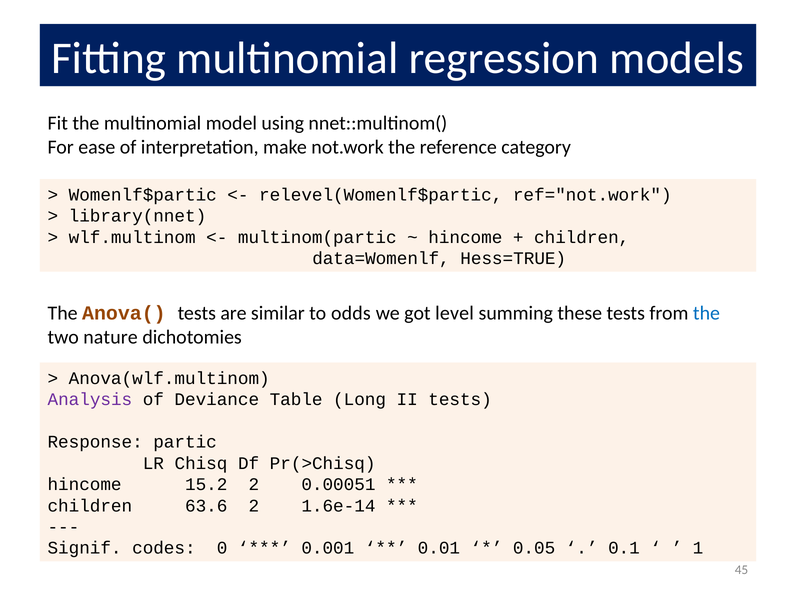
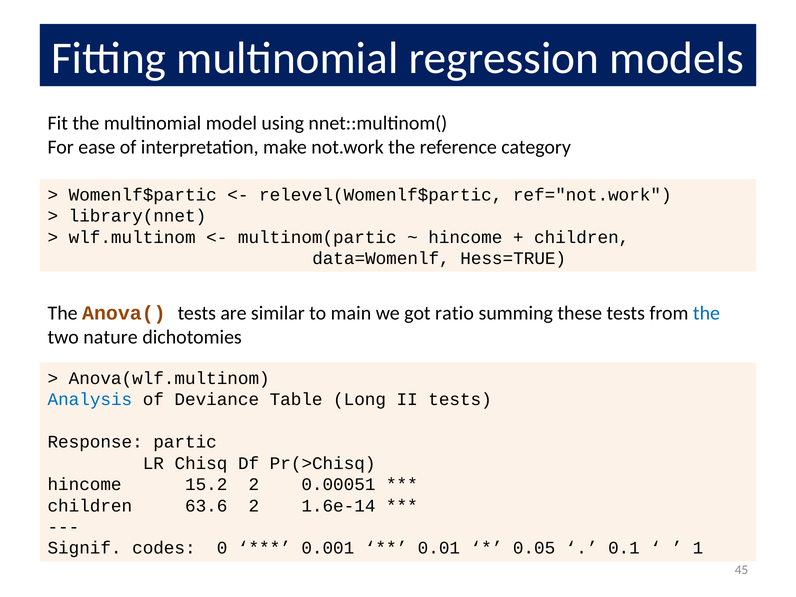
odds: odds -> main (351, 313)
level: level -> ratio (455, 313)
Analysis colour: purple -> blue (90, 400)
